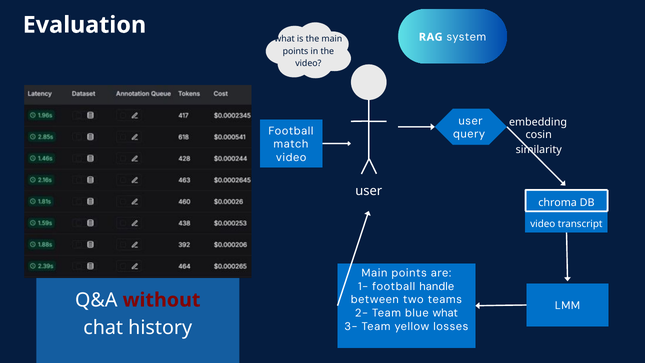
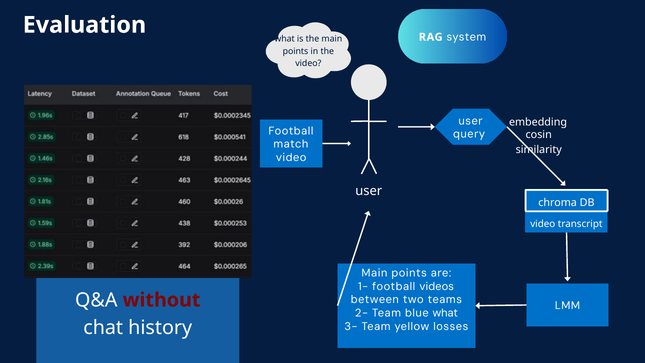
handle: handle -> videos (437, 286)
